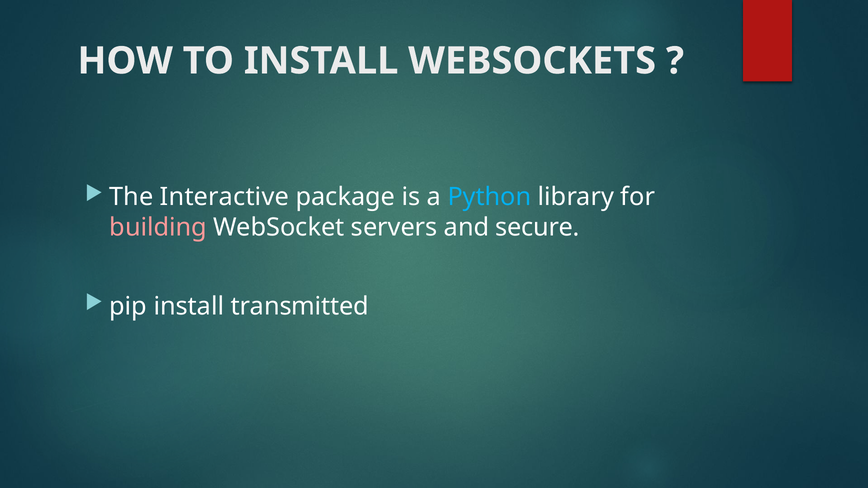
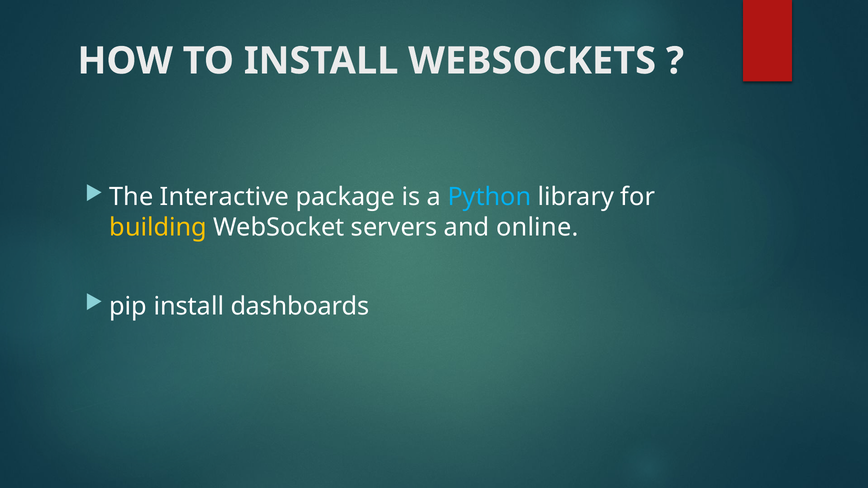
building colour: pink -> yellow (158, 228)
secure: secure -> online (537, 228)
transmitted: transmitted -> dashboards (300, 306)
